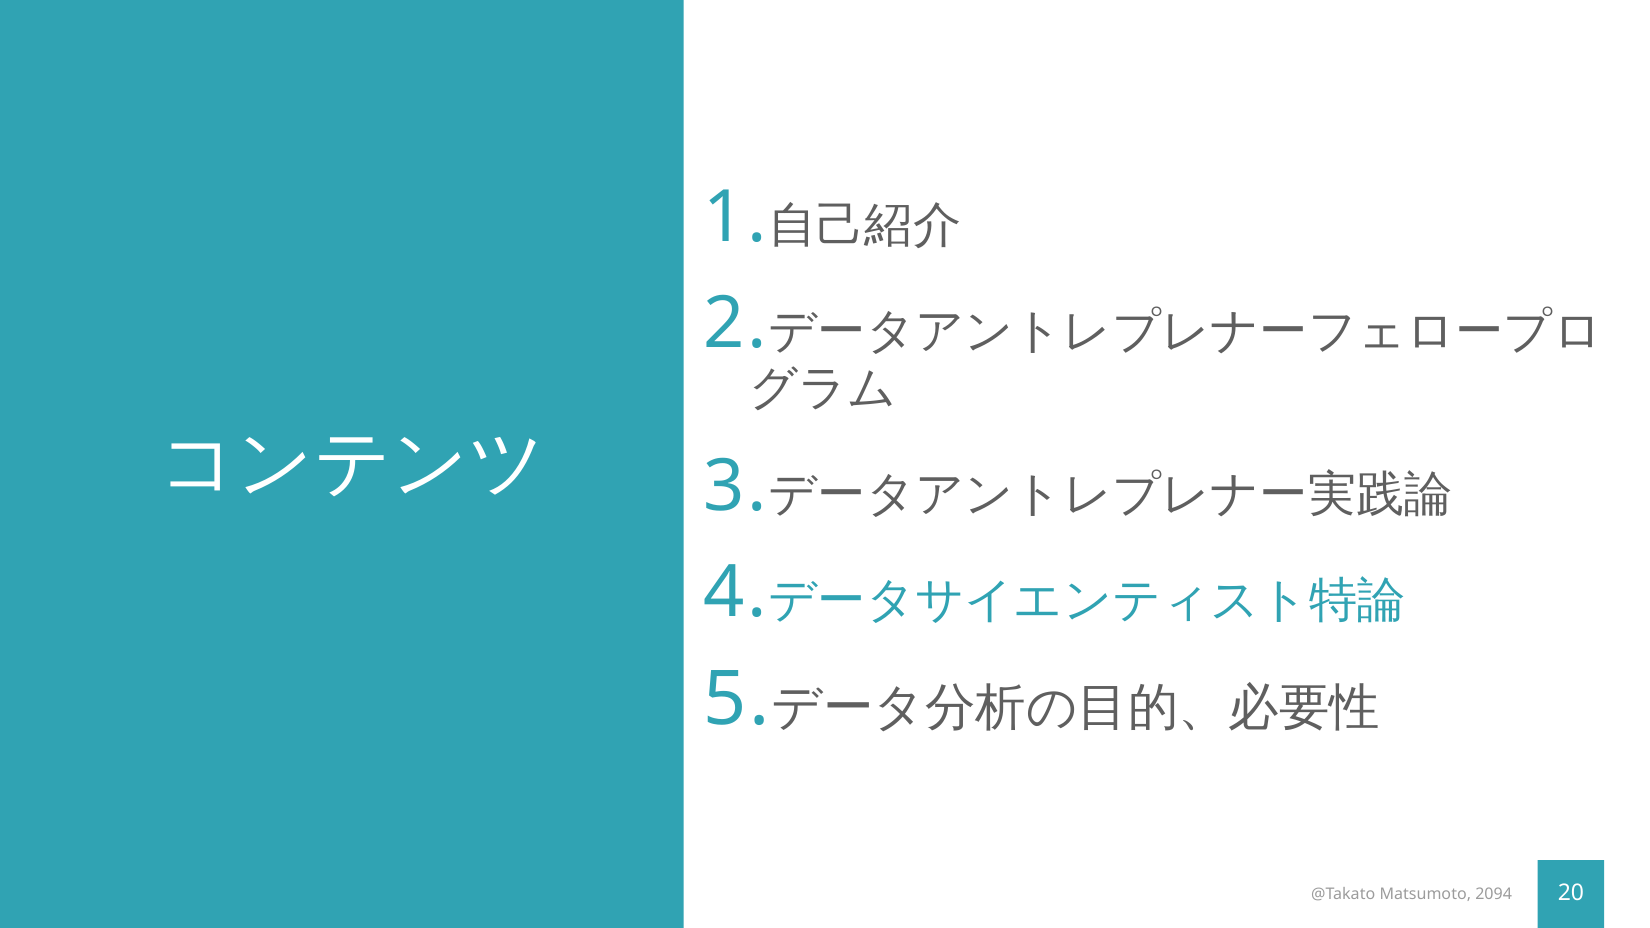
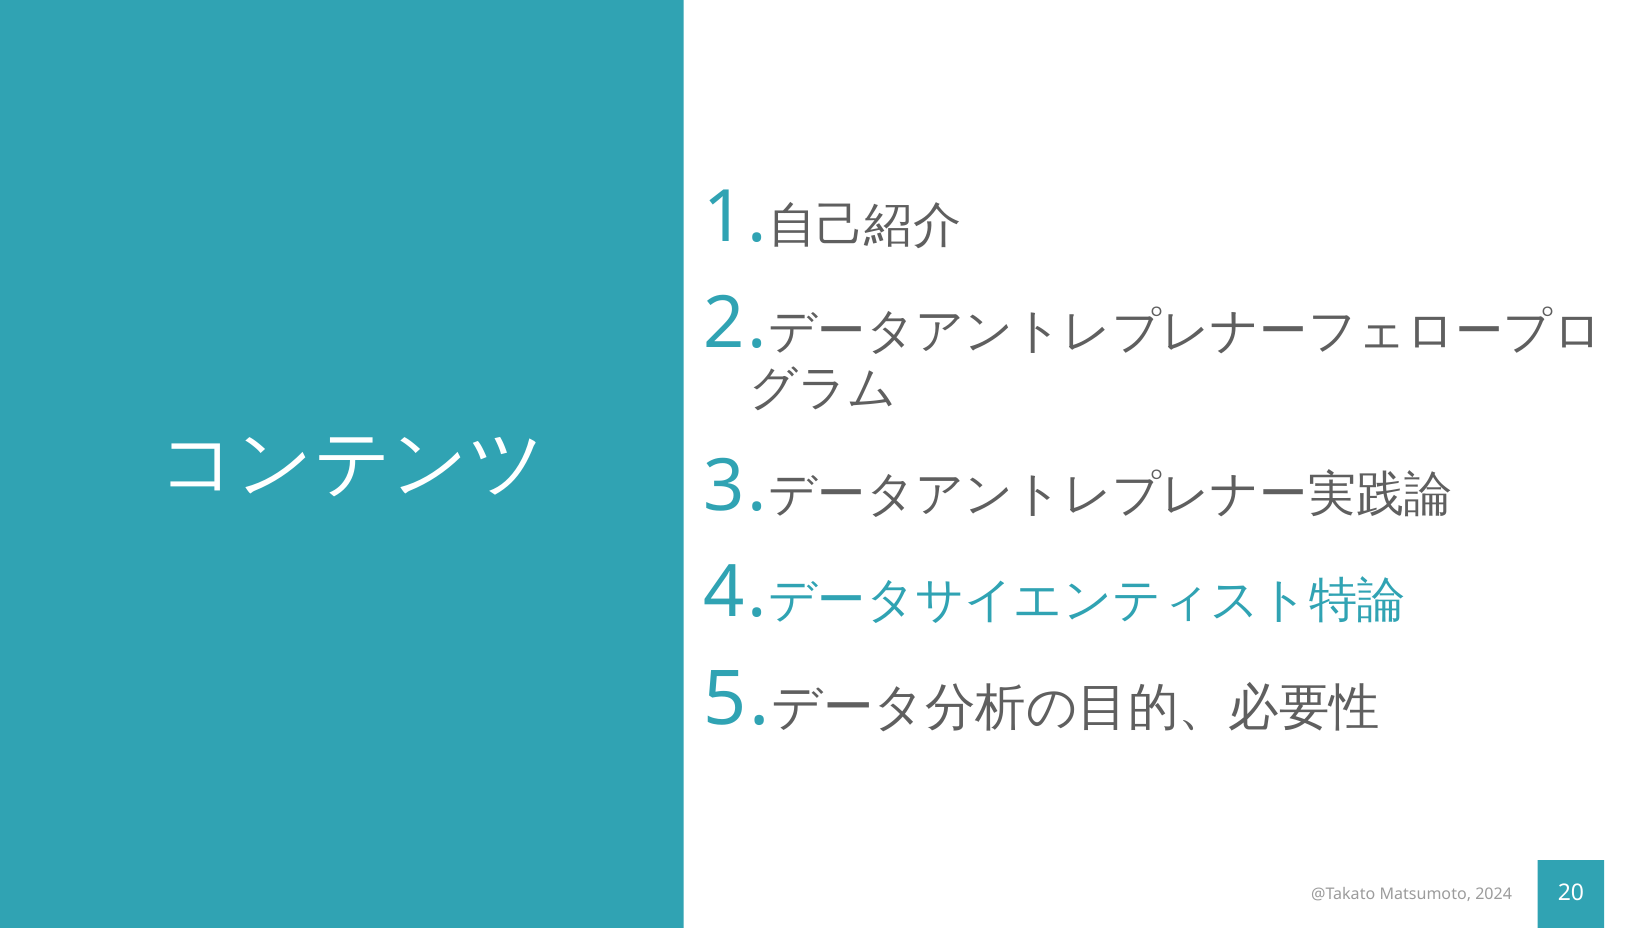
2094: 2094 -> 2024 (1494, 894)
